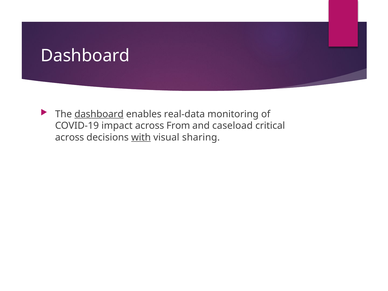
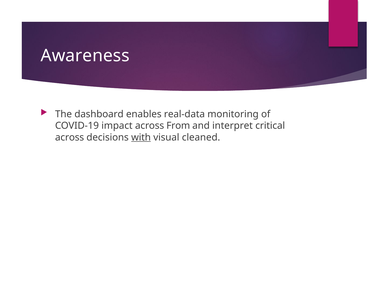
Dashboard: Dashboard -> Awareness (85, 56)
dashboard underline: present -> none (99, 114)
caseload: caseload -> interpret (233, 126)
sharing: sharing -> cleaned (201, 137)
